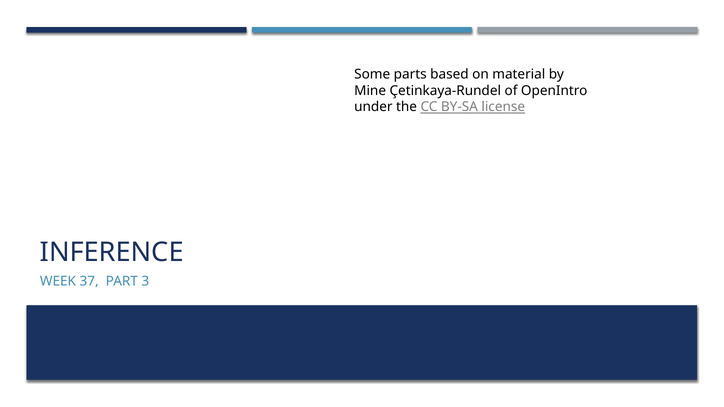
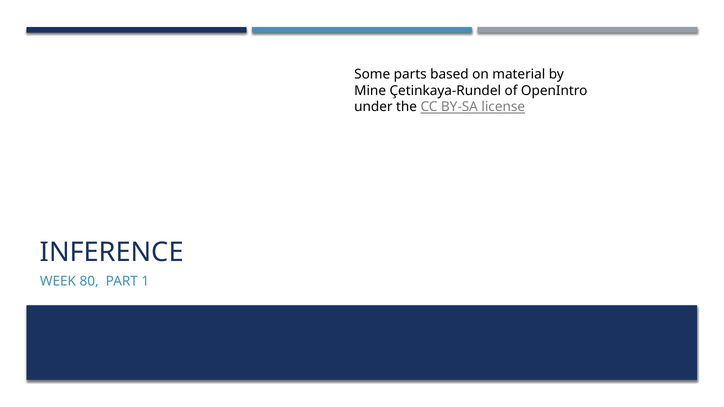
37: 37 -> 80 (89, 281)
3: 3 -> 1 (145, 281)
